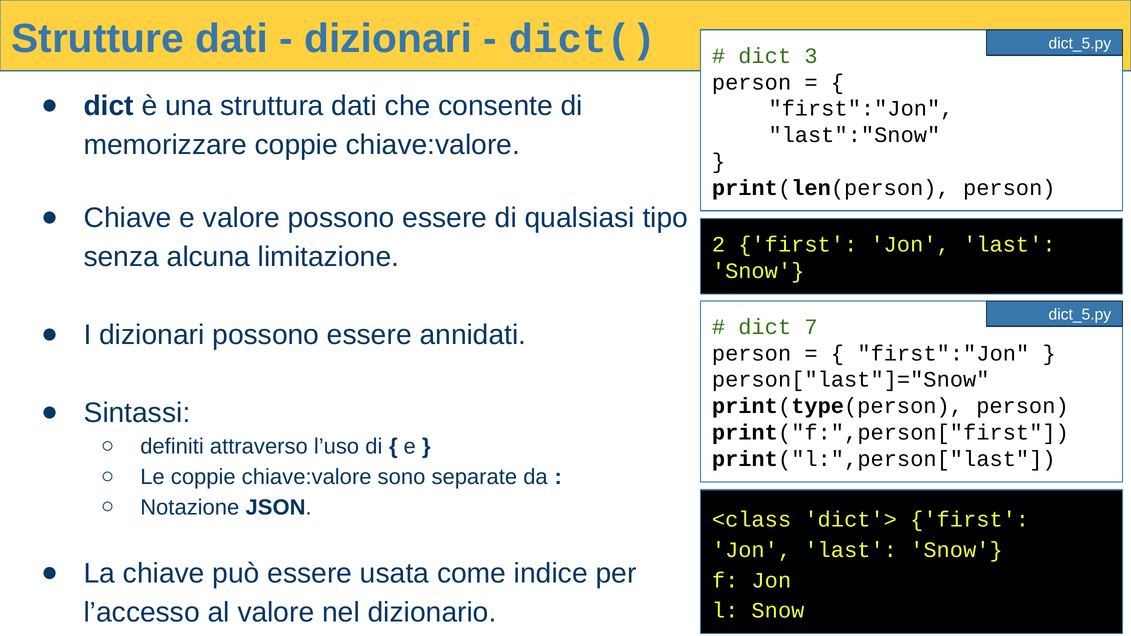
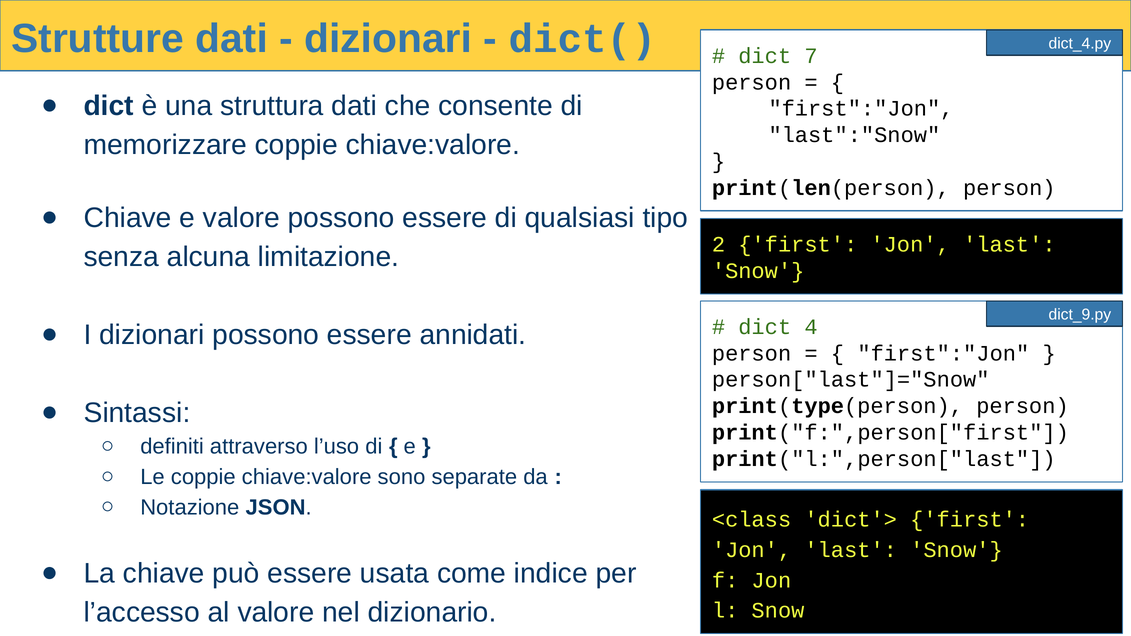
dict_5.py: dict_5.py -> dict_4.py (1080, 44)
3: 3 -> 7 (811, 56)
dict_5.py: dict_5.py -> dict_9.py (1080, 315)
7: 7 -> 4 (811, 327)
